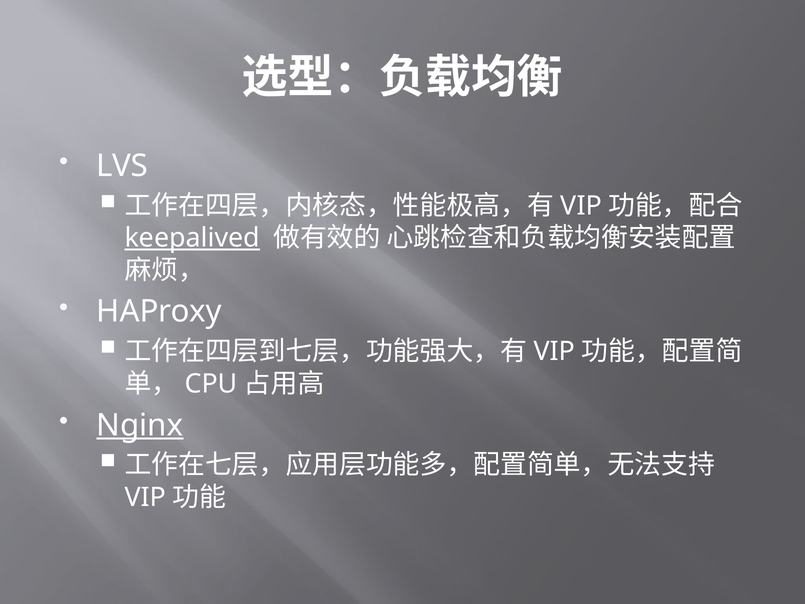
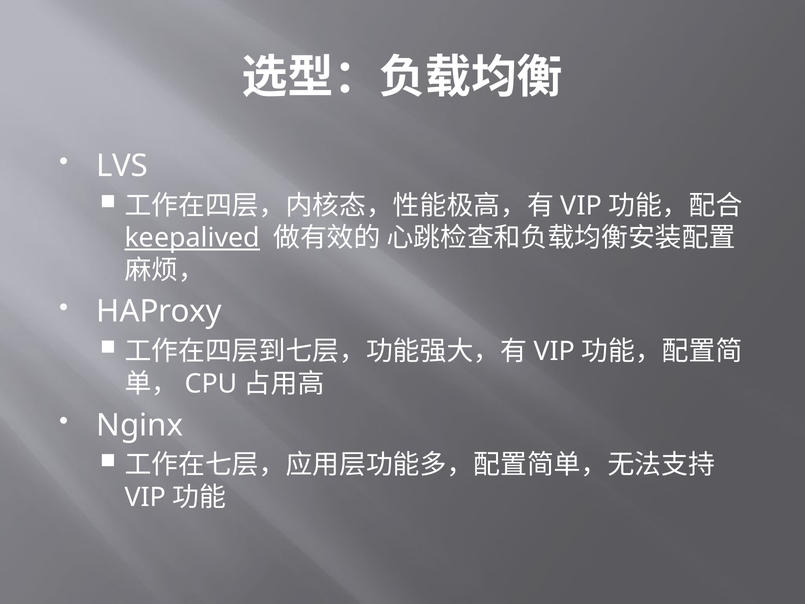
Nginx underline: present -> none (140, 425)
